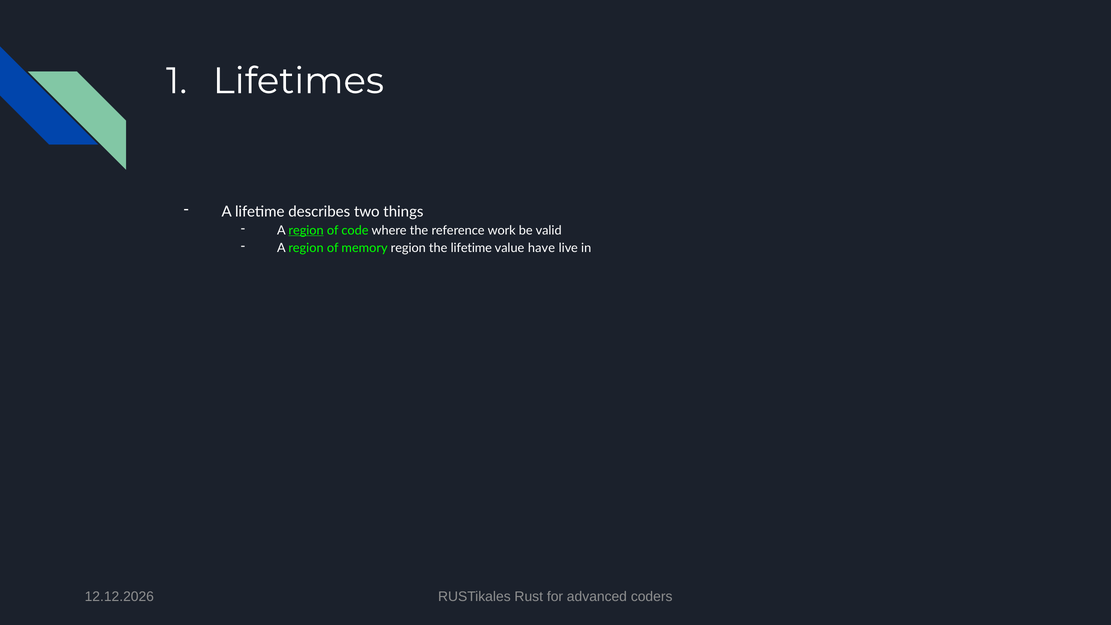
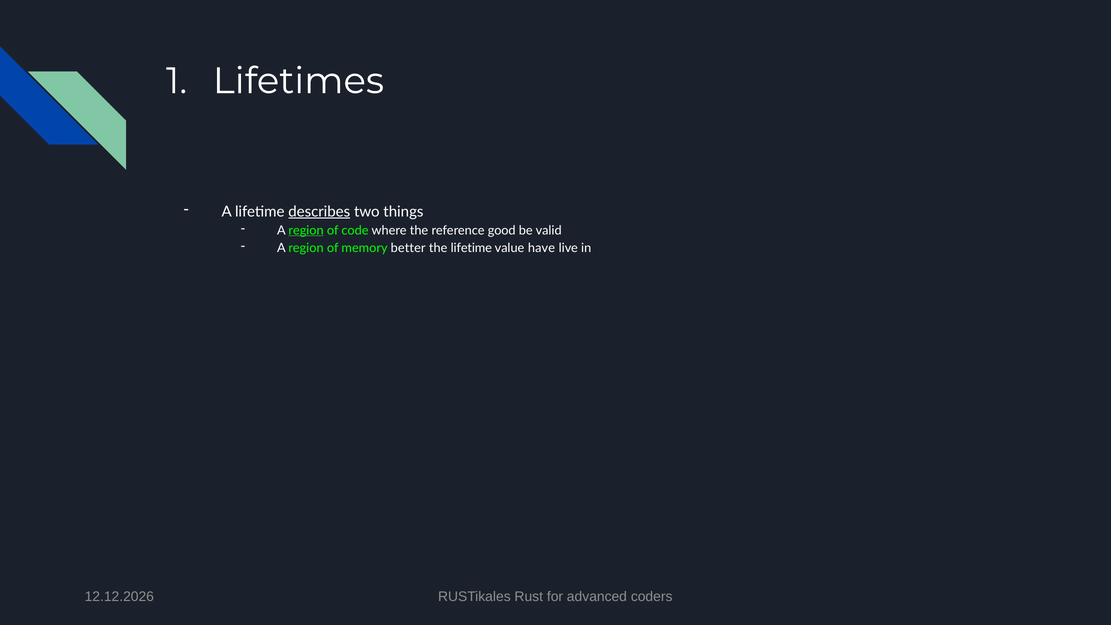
describes underline: none -> present (319, 212)
work: work -> good (502, 230)
memory region: region -> better (408, 248)
